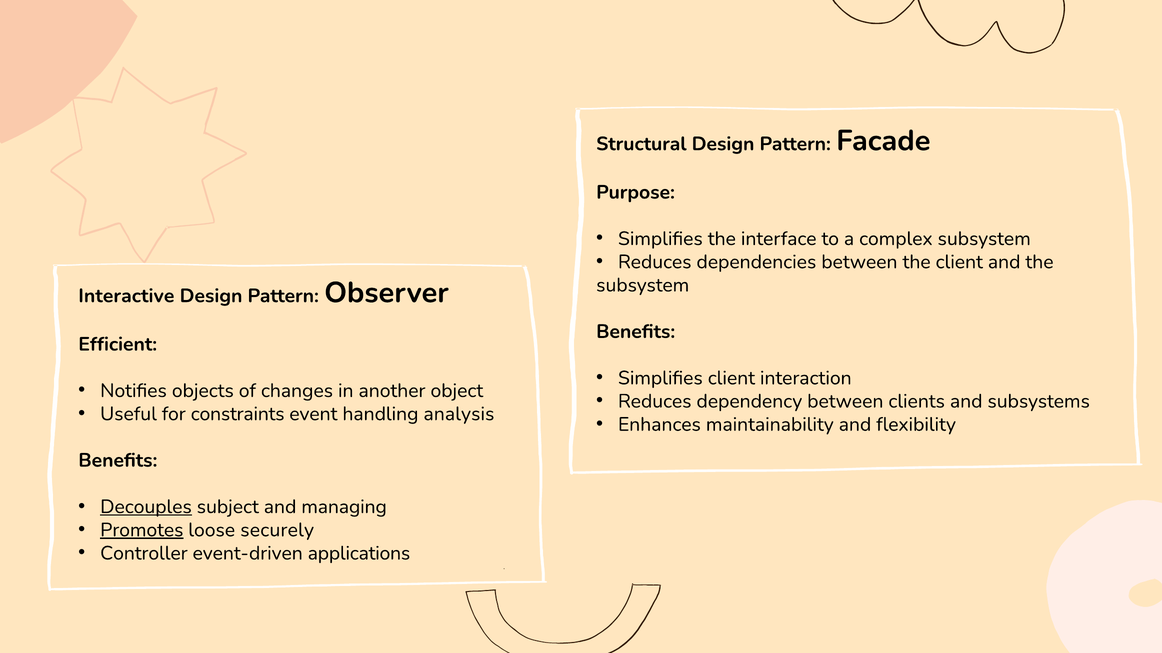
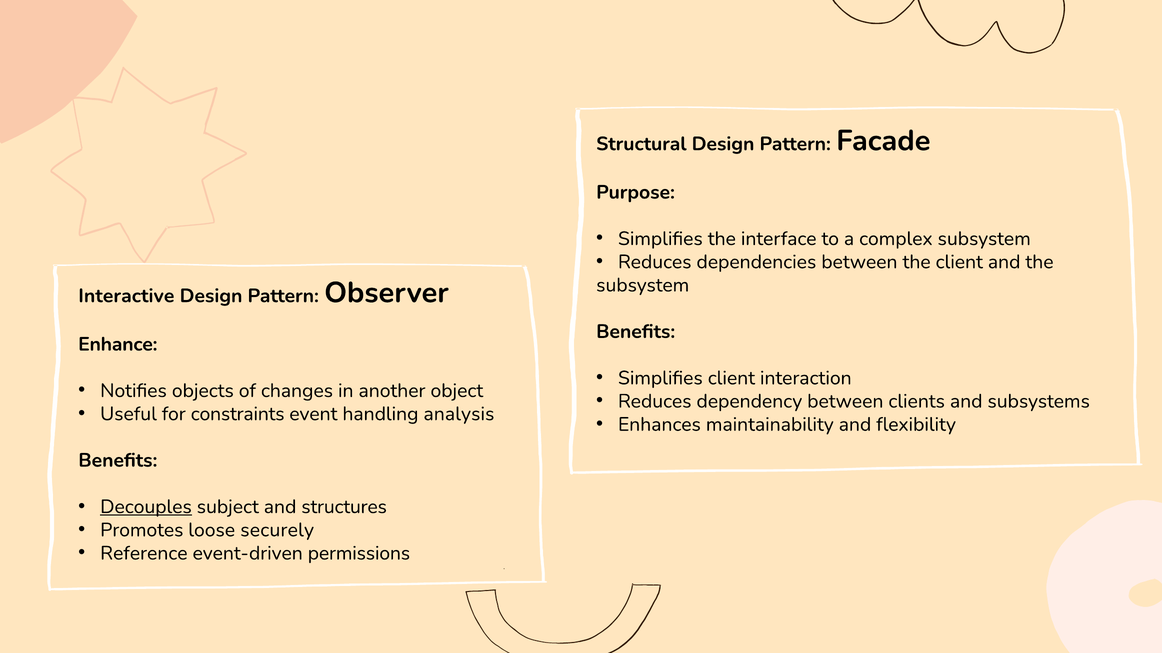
Efficient: Efficient -> Enhance (118, 344)
managing: managing -> structures (344, 507)
Promotes underline: present -> none (142, 530)
Controller: Controller -> Reference (144, 554)
applications: applications -> permissions (359, 554)
